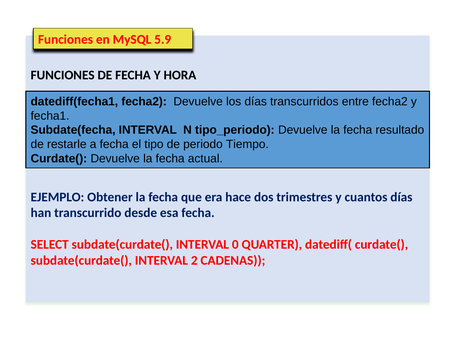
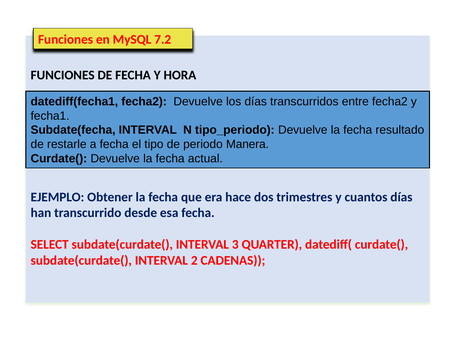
5.9: 5.9 -> 7.2 (163, 39)
Tiempo: Tiempo -> Manera (247, 144)
0: 0 -> 3 (235, 244)
